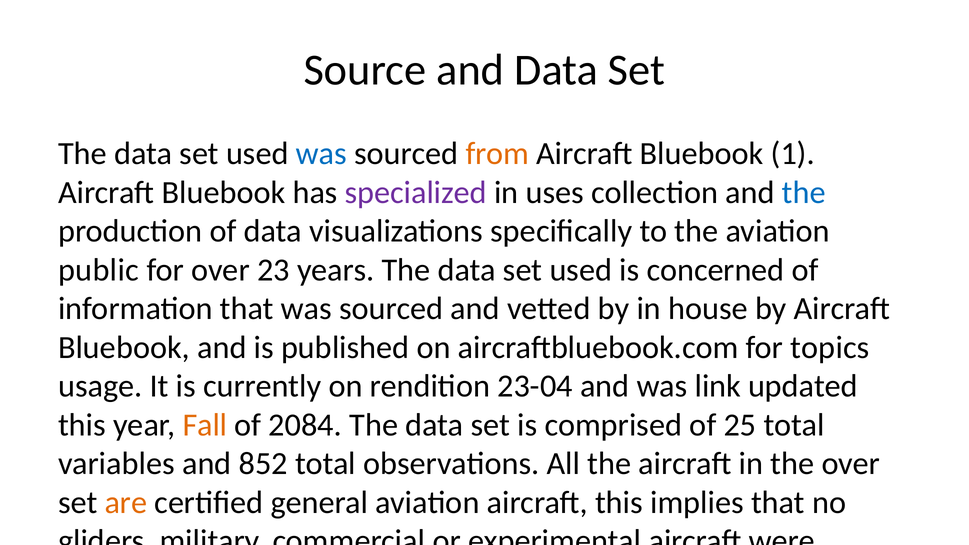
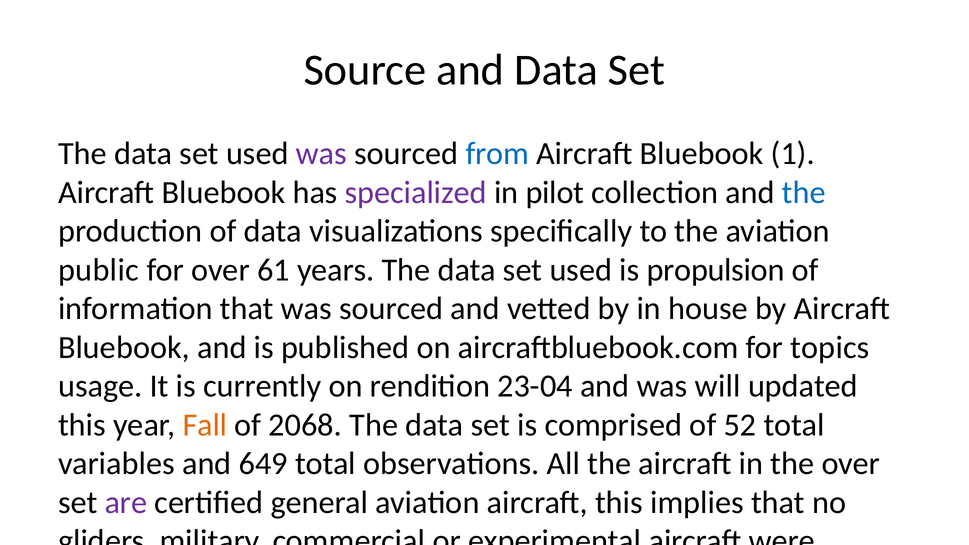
was colour: blue -> purple (321, 154)
from colour: orange -> blue (497, 154)
uses: uses -> pilot (555, 192)
23: 23 -> 61 (273, 270)
concerned: concerned -> propulsion (716, 270)
link: link -> will (718, 386)
2084: 2084 -> 2068 (305, 425)
25: 25 -> 52 (740, 425)
852: 852 -> 649 (263, 464)
are colour: orange -> purple (126, 503)
